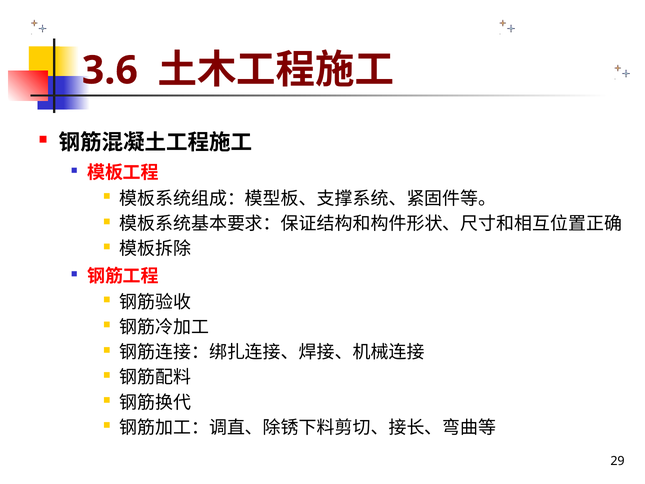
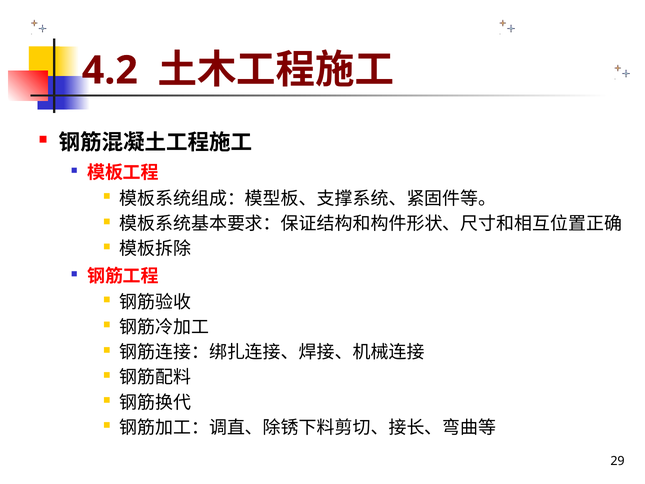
3.6: 3.6 -> 4.2 (110, 70)
